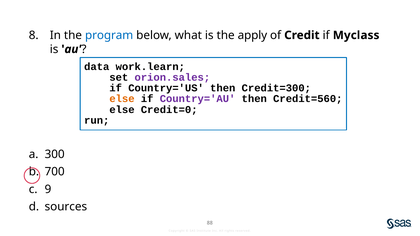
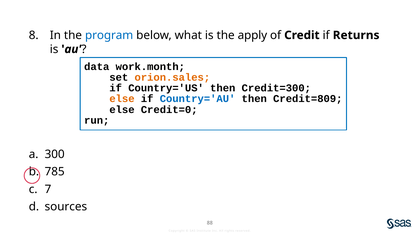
Myclass: Myclass -> Returns (356, 35)
work.learn: work.learn -> work.month (150, 67)
orion.sales colour: purple -> orange (172, 78)
Country='AU colour: purple -> blue (198, 99)
Credit=560: Credit=560 -> Credit=809 (308, 99)
700: 700 -> 785 (55, 172)
9: 9 -> 7 (48, 189)
